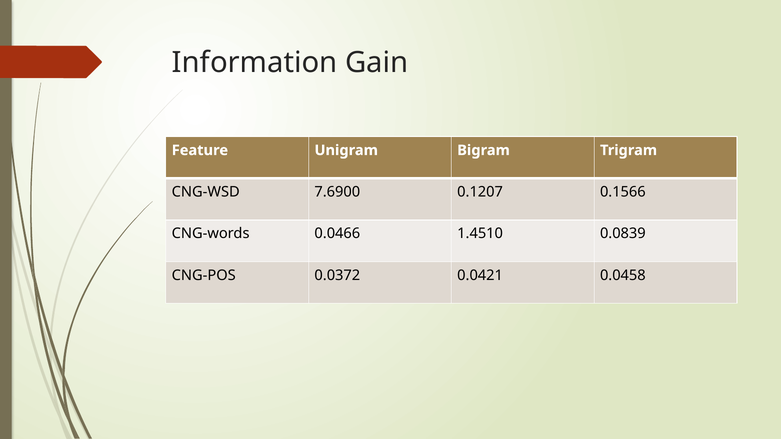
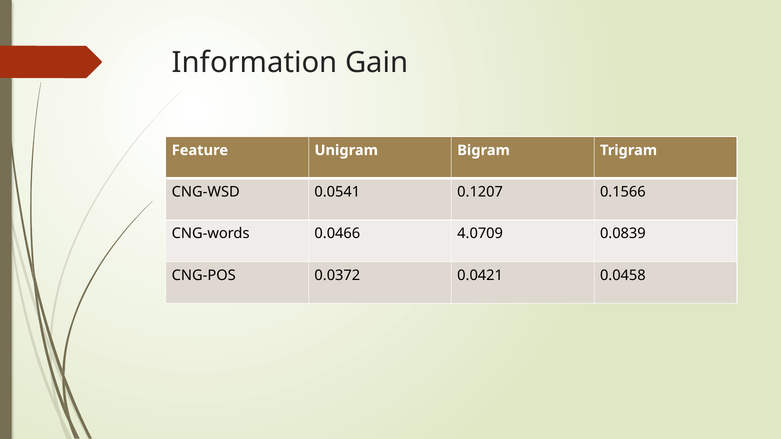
7.6900: 7.6900 -> 0.0541 (337, 192)
1.4510: 1.4510 -> 4.0709 (480, 234)
